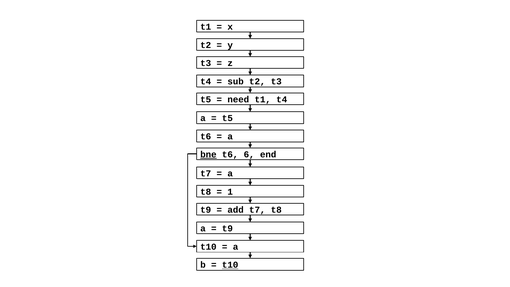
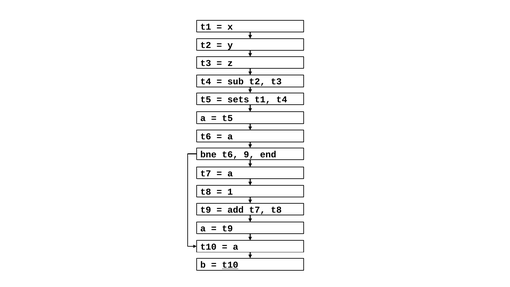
need: need -> sets (238, 99)
bne underline: present -> none (208, 154)
6: 6 -> 9 (249, 154)
